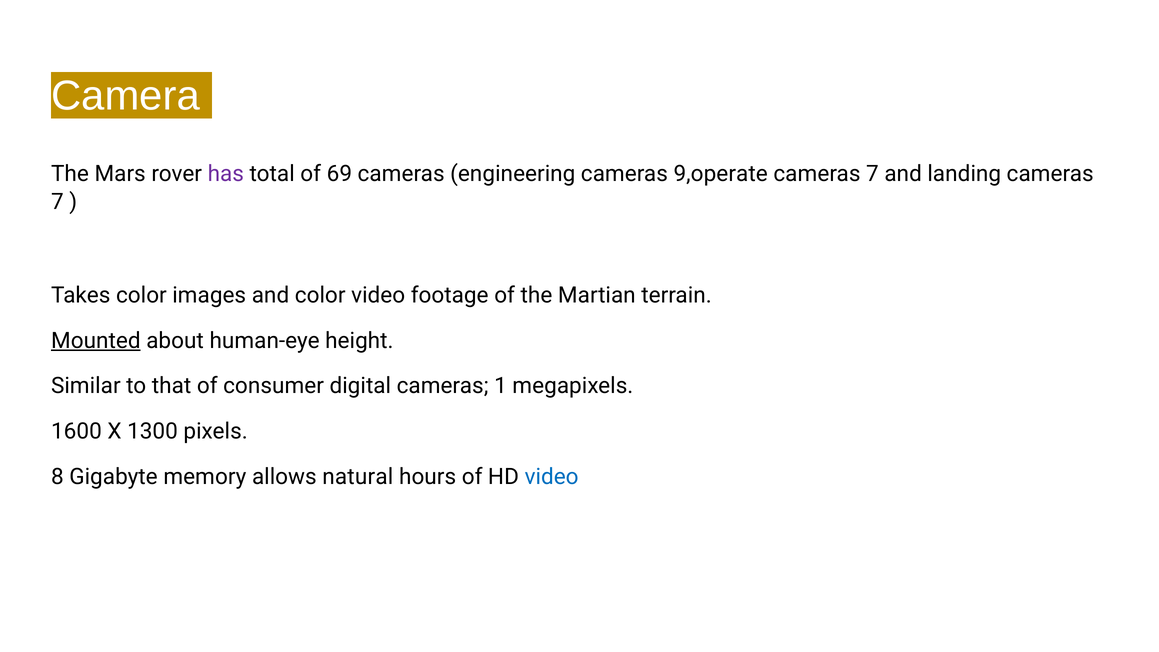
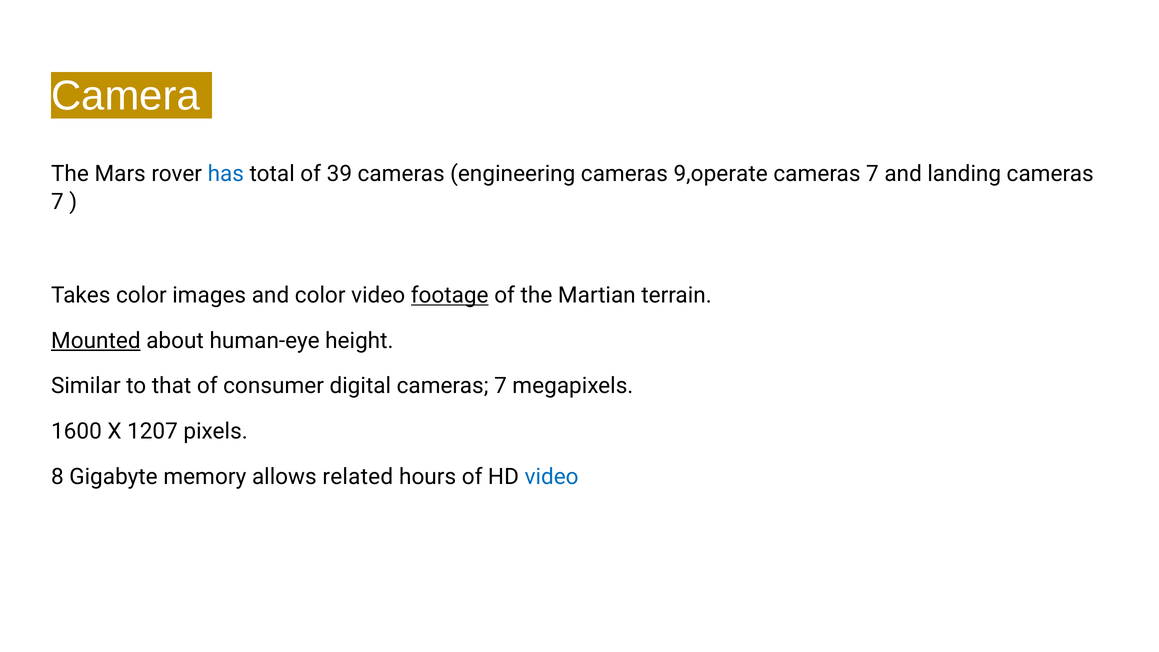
has colour: purple -> blue (226, 174)
69: 69 -> 39 (339, 174)
footage underline: none -> present (450, 295)
digital cameras 1: 1 -> 7 (501, 386)
1300: 1300 -> 1207 (152, 431)
natural: natural -> related (358, 477)
